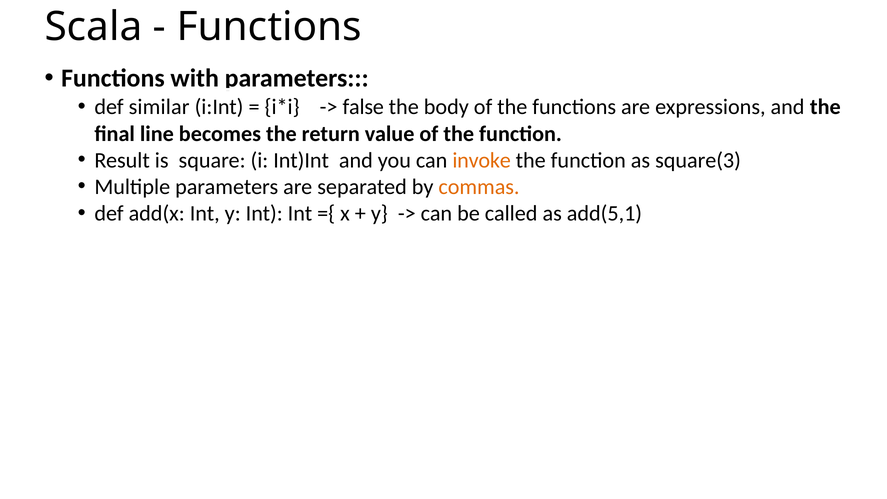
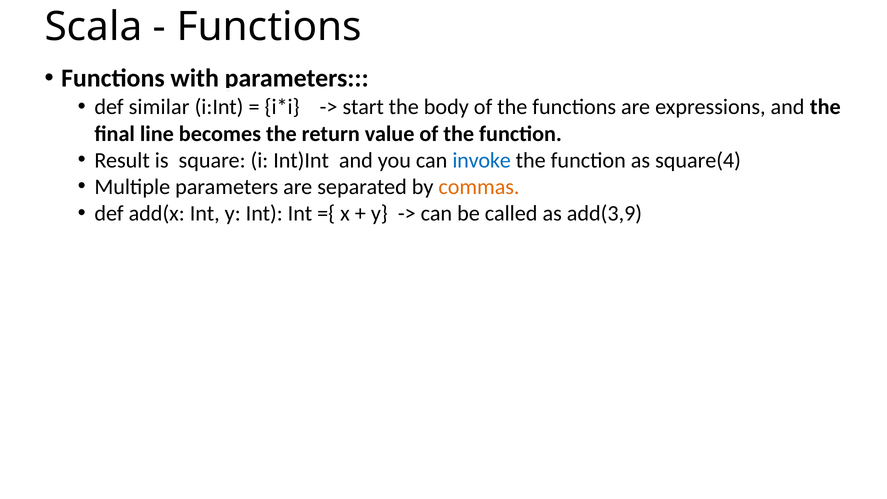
false: false -> start (363, 107)
invoke colour: orange -> blue (482, 160)
square(3: square(3 -> square(4 (698, 160)
add(5,1: add(5,1 -> add(3,9 (604, 213)
